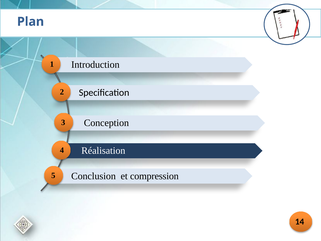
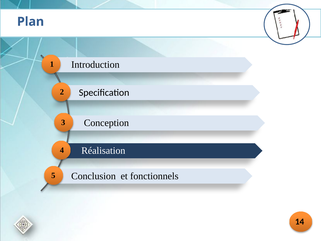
compression: compression -> fonctionnels (154, 176)
